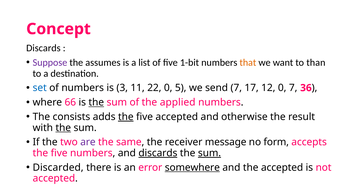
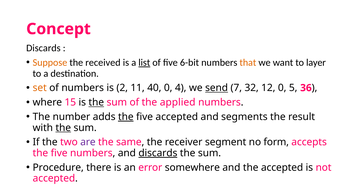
Suppose colour: purple -> orange (50, 62)
assumes: assumes -> received (103, 62)
list underline: none -> present (144, 62)
1-bit: 1-bit -> 6-bit (190, 62)
than: than -> layer (316, 62)
set colour: blue -> orange (40, 88)
3: 3 -> 2 (122, 88)
22: 22 -> 40 (154, 88)
5: 5 -> 4 (181, 88)
send underline: none -> present (217, 88)
17: 17 -> 32 (252, 88)
0 7: 7 -> 5 (293, 88)
66: 66 -> 15 (70, 102)
consists: consists -> number (71, 117)
otherwise: otherwise -> segments (244, 117)
message: message -> segment (226, 142)
sum underline: present -> none (210, 153)
Discarded: Discarded -> Procedure (58, 167)
somewhere underline: present -> none (192, 167)
